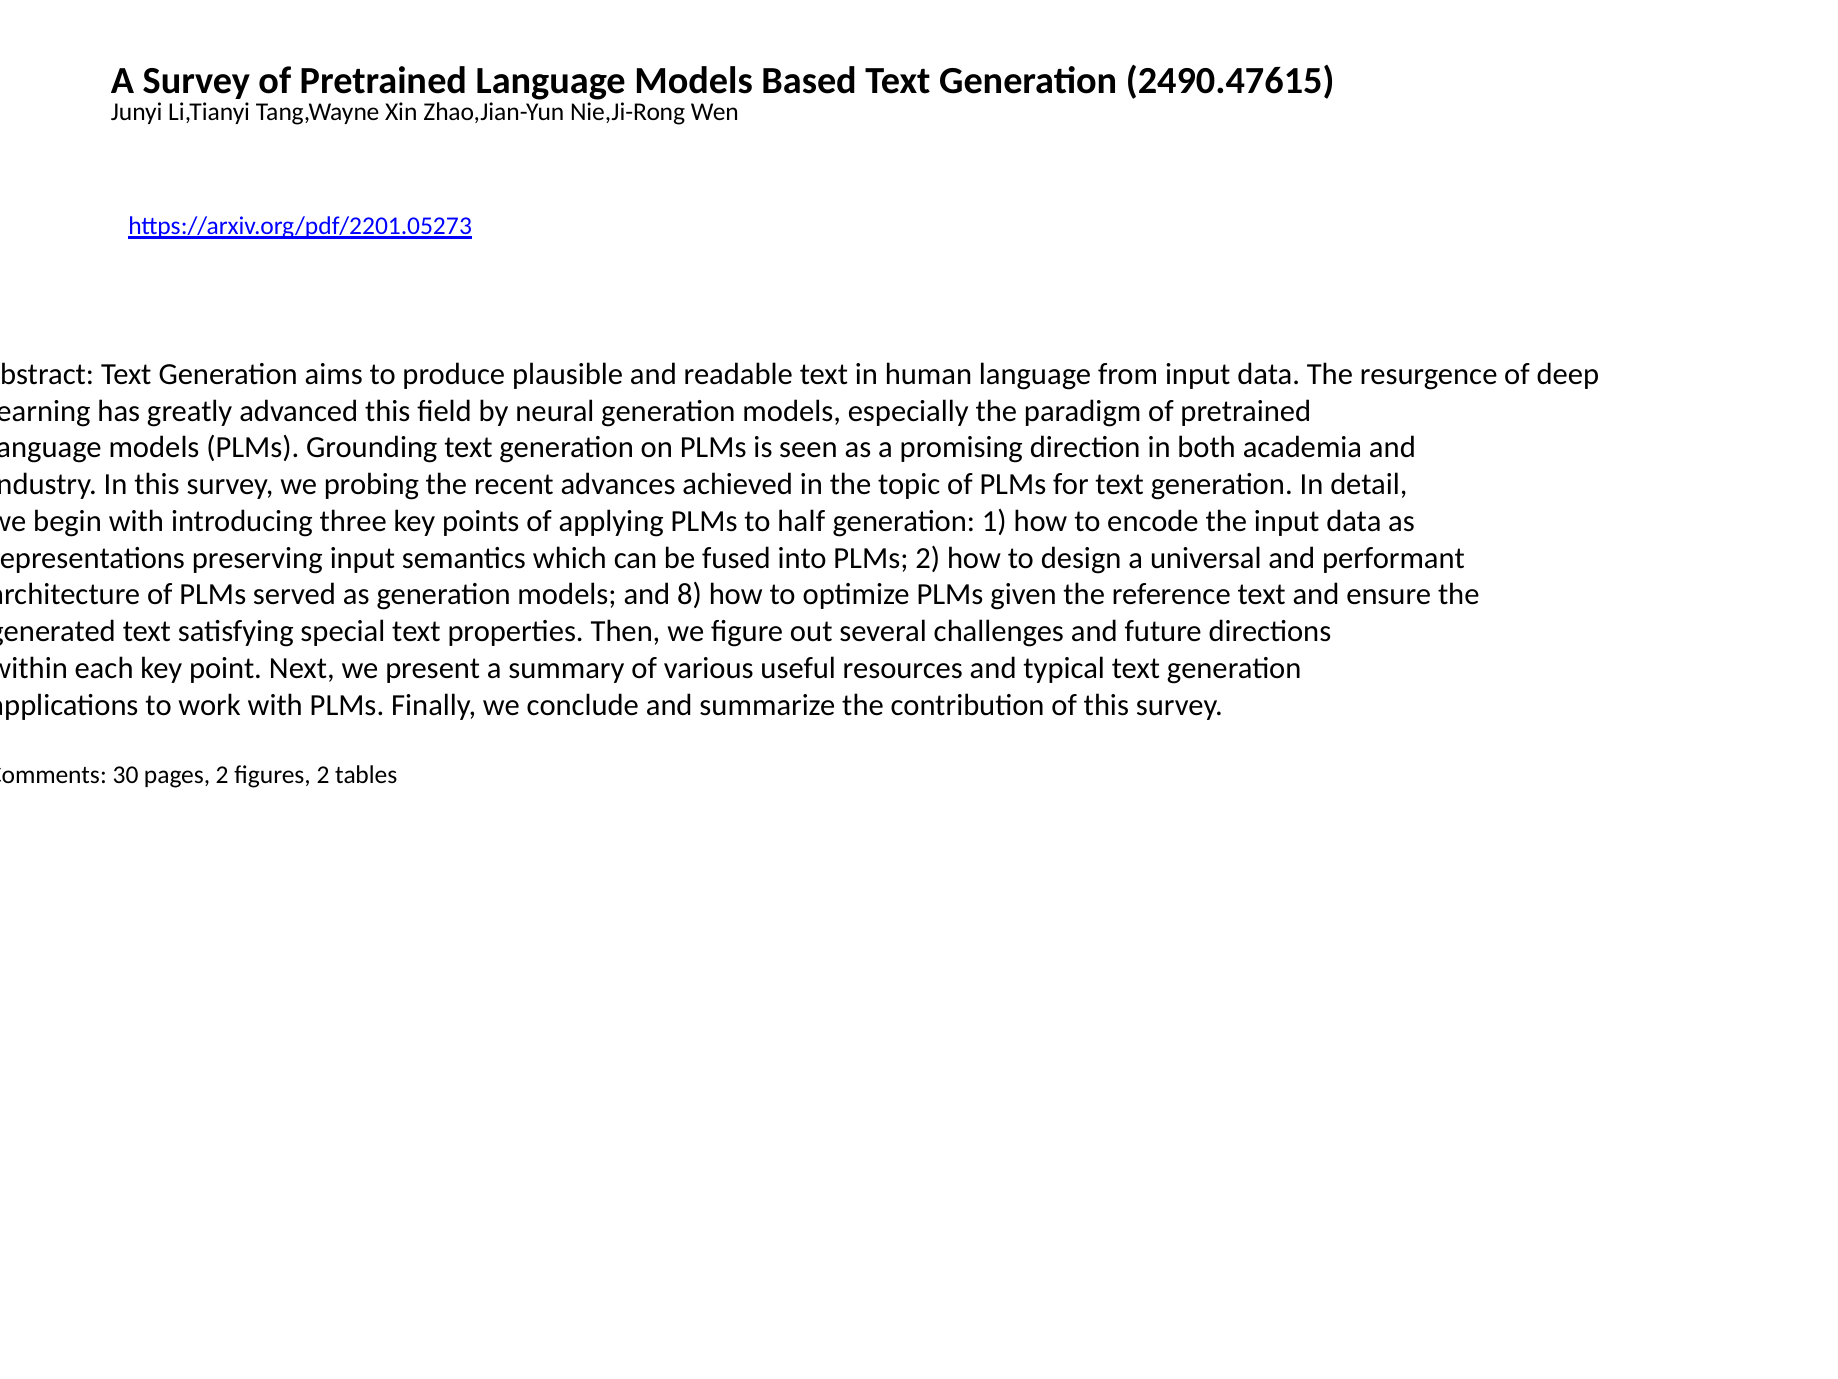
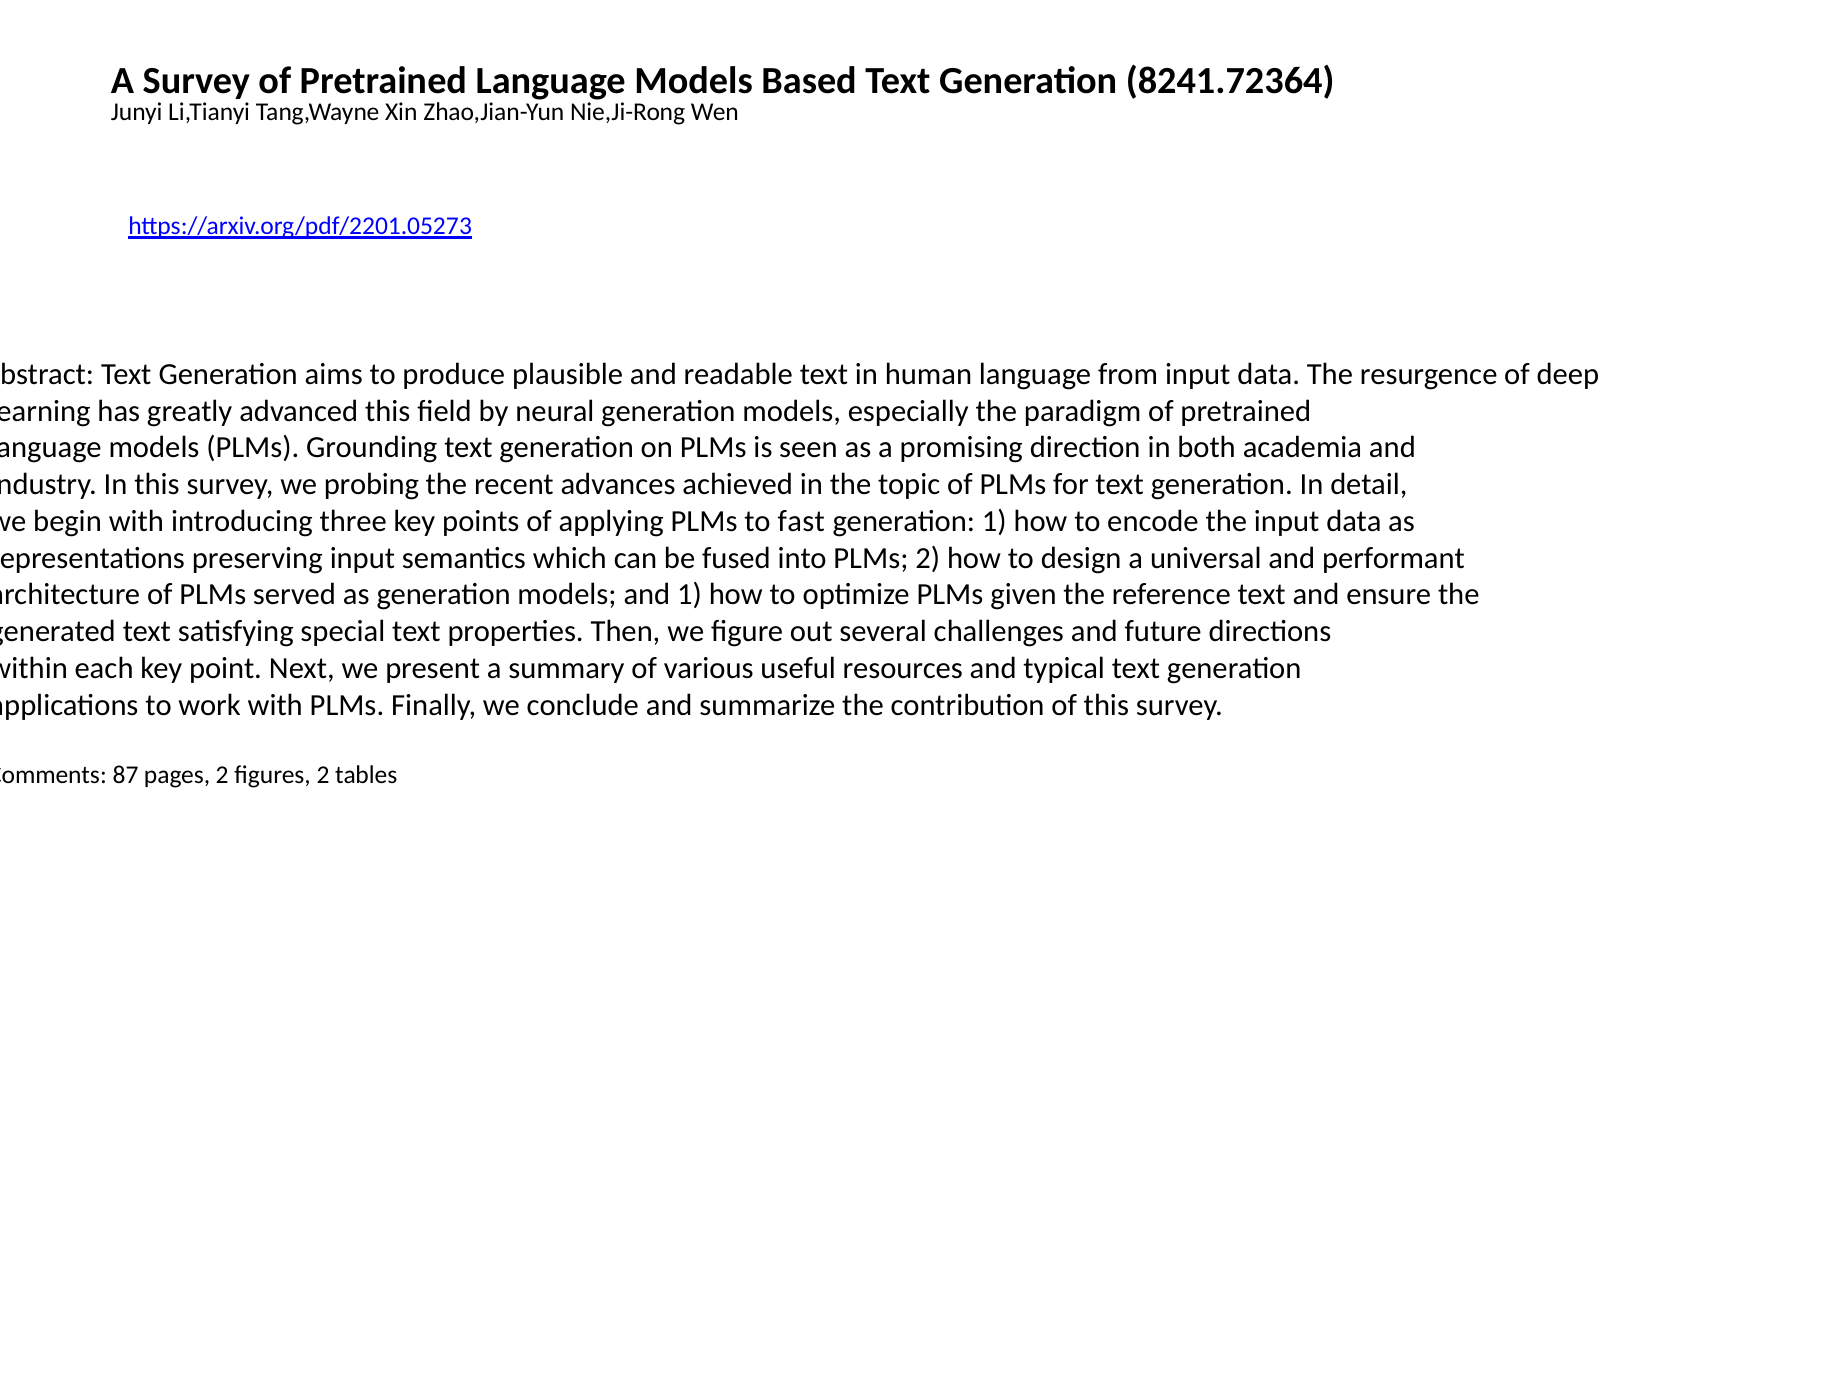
2490.47615: 2490.47615 -> 8241.72364 (1230, 81)
half: half -> fast (801, 521)
and 8: 8 -> 1 (689, 595)
30: 30 -> 87 (126, 775)
